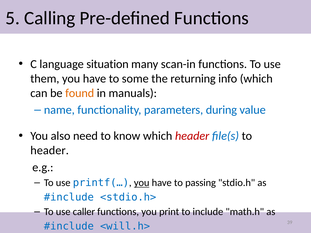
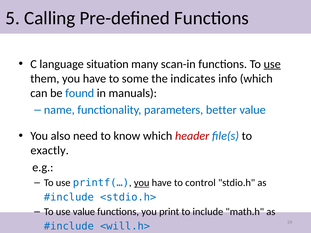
use underline: none -> present (272, 64)
returning: returning -> indicates (193, 79)
found colour: orange -> blue (80, 93)
during: during -> better (221, 110)
header: header -> exactly (50, 151)
passing: passing -> control (200, 183)
use caller: caller -> value (84, 212)
